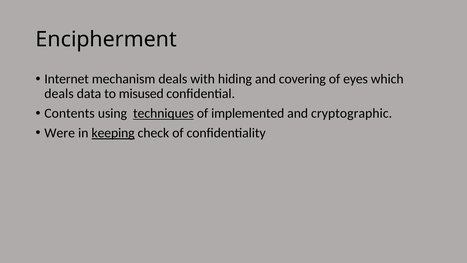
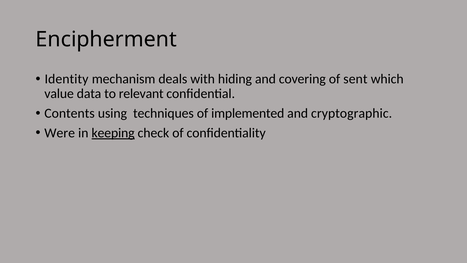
Internet: Internet -> Identity (67, 79)
eyes: eyes -> sent (355, 79)
deals: deals -> value (59, 94)
misused: misused -> relevant (141, 94)
techniques underline: present -> none (163, 113)
